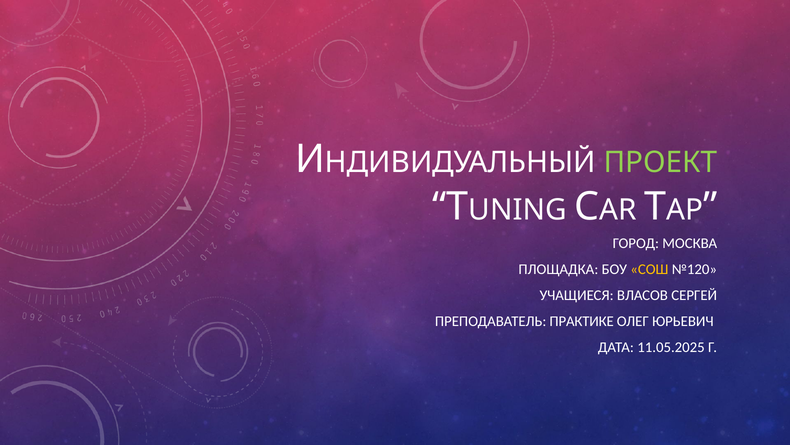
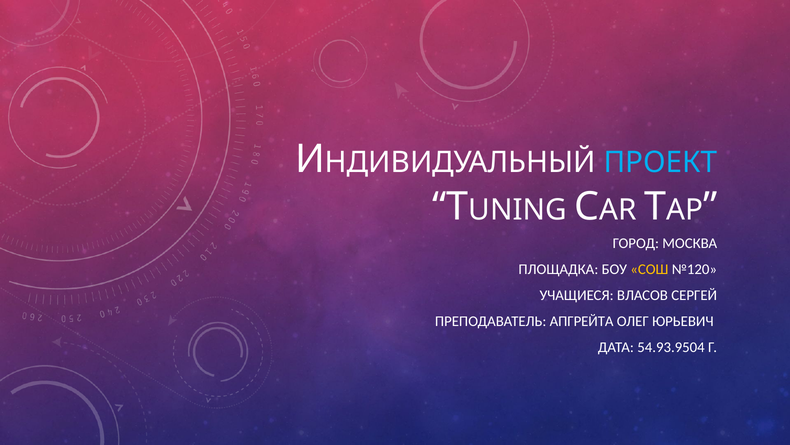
ПРОЕКТ colour: light green -> light blue (660, 162)
ПРАКТИКЕ: ПРАКТИКЕ -> АПГРЕЙТА (582, 321)
11.05.2025: 11.05.2025 -> 54.93.9504 (671, 347)
